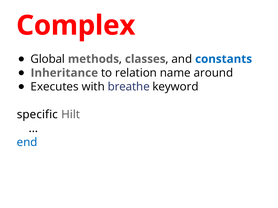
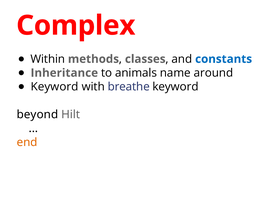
Global: Global -> Within (48, 59)
relation: relation -> animals (136, 73)
Executes: Executes -> Keyword (55, 87)
specific: specific -> beyond (37, 115)
end colour: blue -> orange (27, 143)
